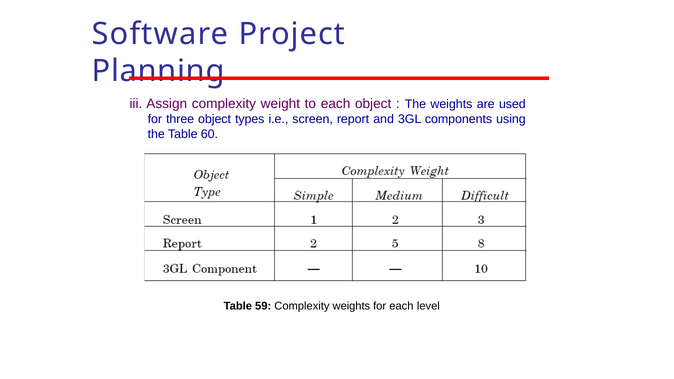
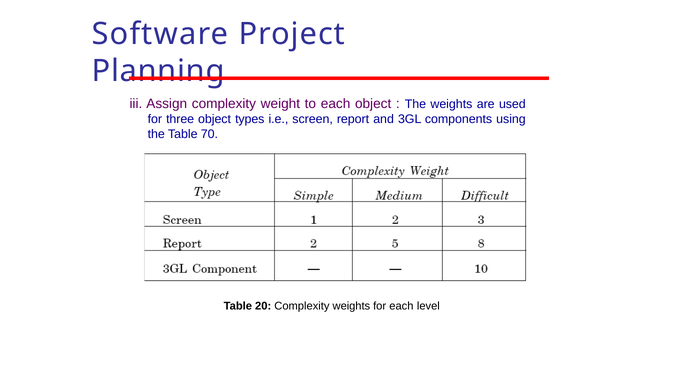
60: 60 -> 70 (209, 134)
59: 59 -> 20 (263, 306)
